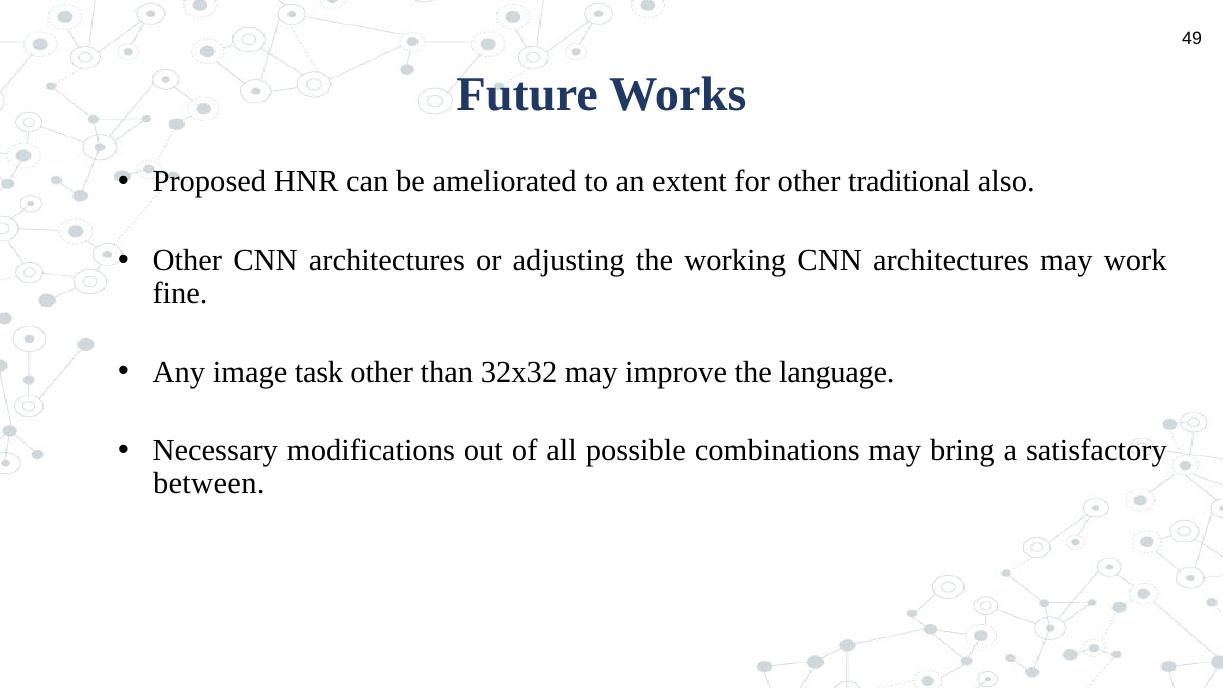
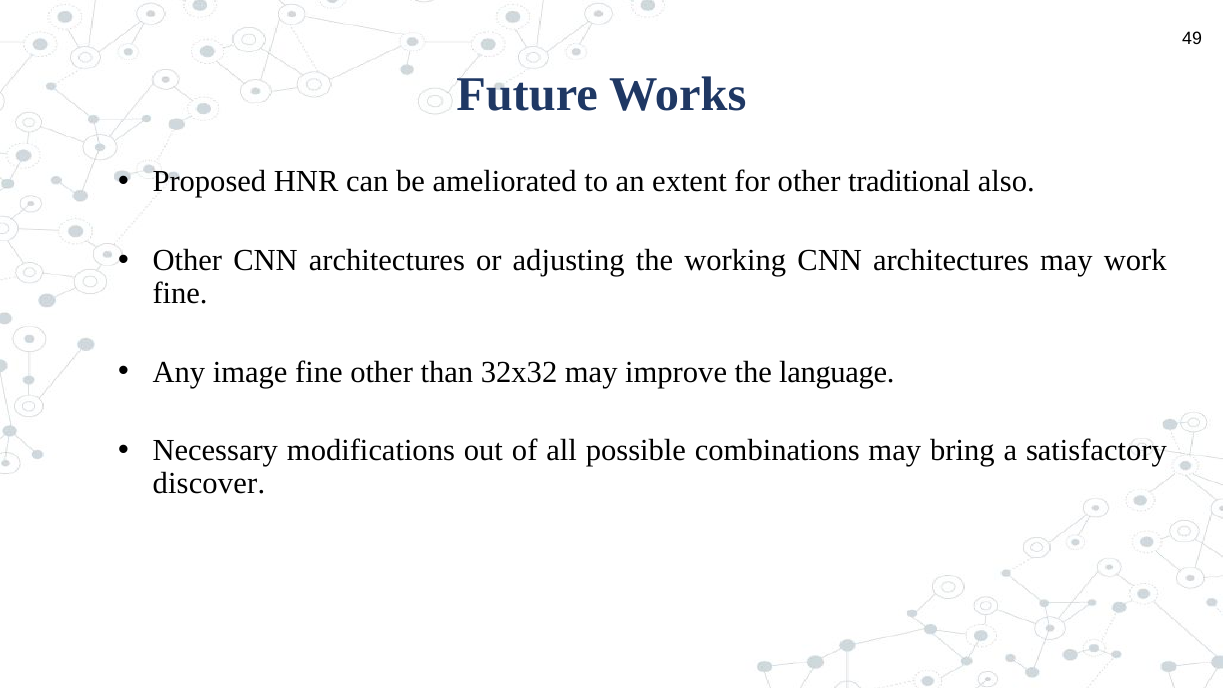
image task: task -> fine (319, 372)
between: between -> discover (209, 484)
